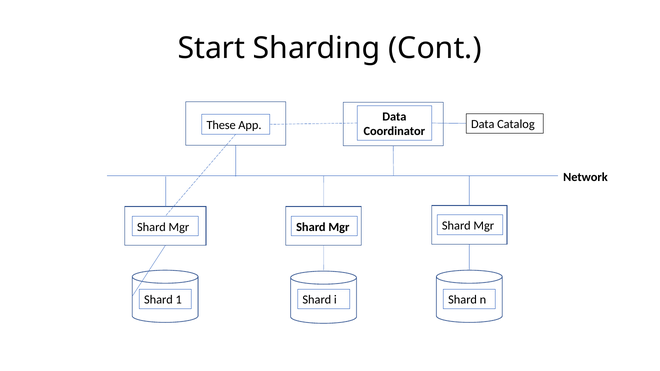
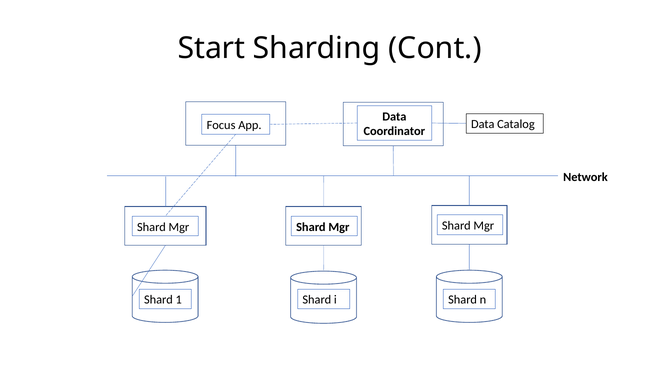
These: These -> Focus (221, 125)
